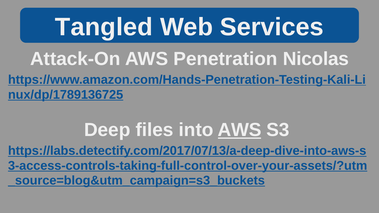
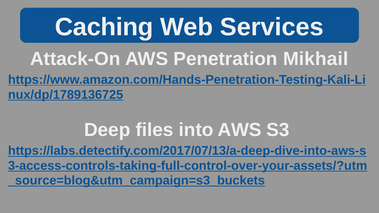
Tangled: Tangled -> Caching (104, 27)
Nicolas: Nicolas -> Mikhail (316, 59)
AWS underline: present -> none (240, 130)
